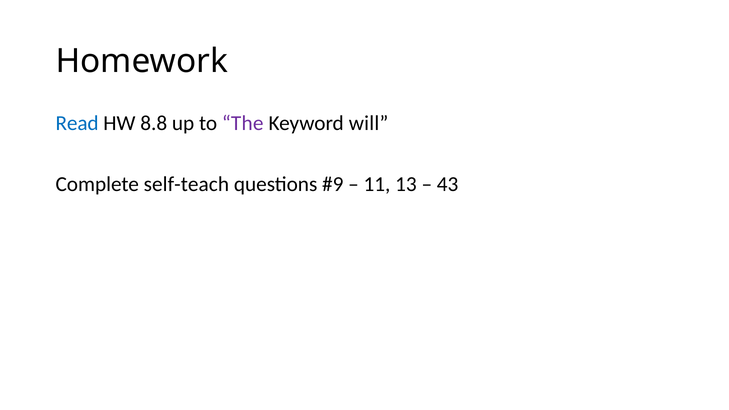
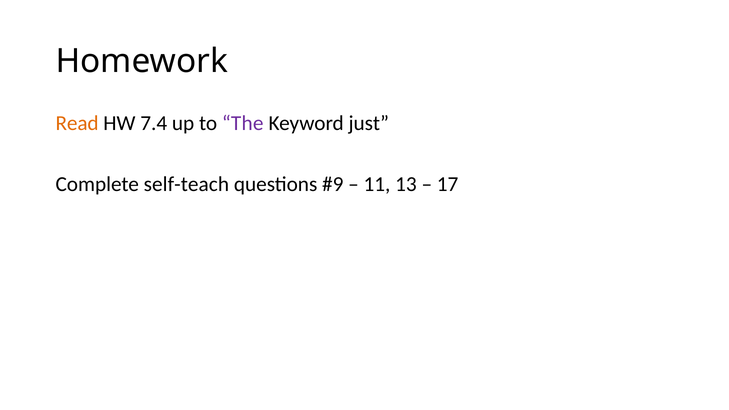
Read colour: blue -> orange (77, 123)
8.8: 8.8 -> 7.4 (154, 123)
will: will -> just (369, 123)
43: 43 -> 17 (448, 184)
